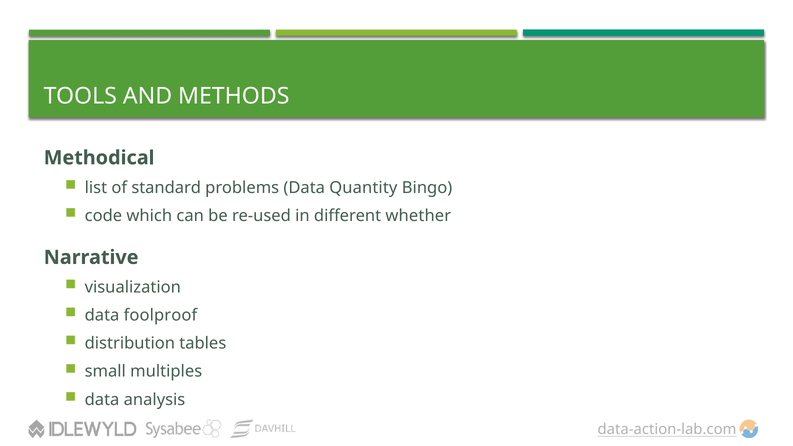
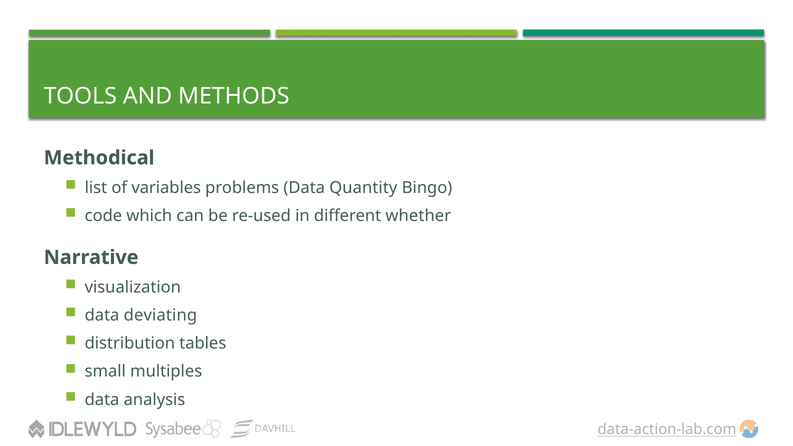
standard: standard -> variables (166, 188)
foolproof: foolproof -> deviating (160, 315)
